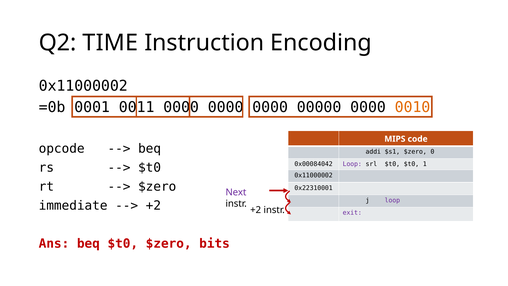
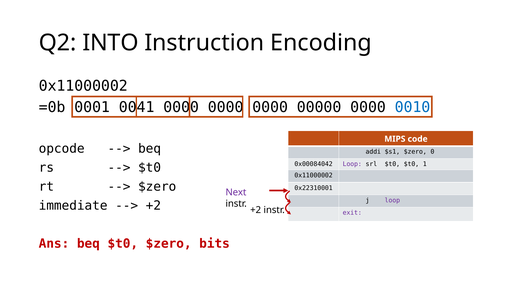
TIME: TIME -> INTO (111, 43)
0011: 0011 -> 0041 (137, 107)
0010 colour: orange -> blue (413, 107)
